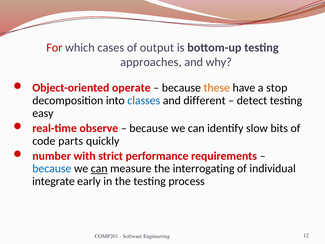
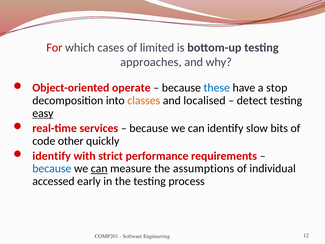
output: output -> limited (157, 47)
these colour: orange -> blue (217, 88)
classes colour: blue -> orange (144, 100)
different: different -> localised (205, 100)
easy underline: none -> present (43, 113)
observe: observe -> services (99, 128)
parts: parts -> other (71, 141)
number: number -> identify (52, 156)
interrogating: interrogating -> assumptions (204, 168)
integrate: integrate -> accessed (53, 181)
